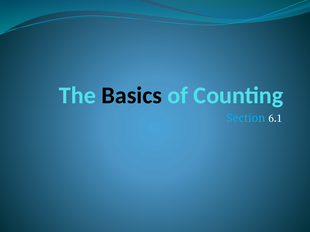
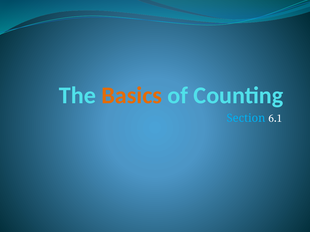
Basics colour: black -> orange (132, 96)
